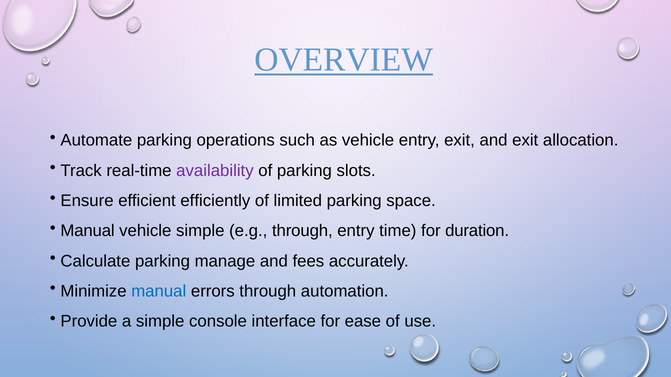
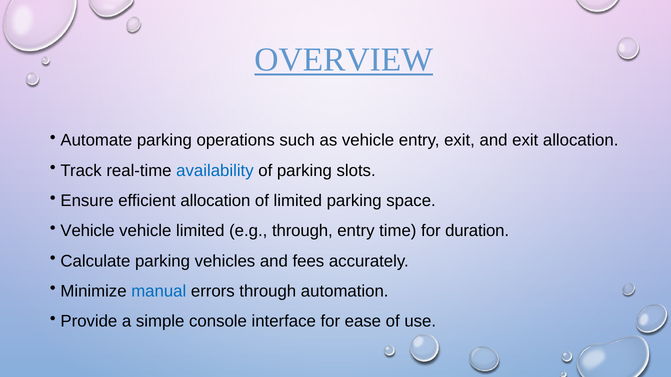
availability colour: purple -> blue (215, 171)
efficient efficiently: efficiently -> allocation (215, 201)
Manual: Manual -> Vehicle (88, 231)
vehicle simple: simple -> limited (200, 231)
manage: manage -> vehicles (225, 261)
